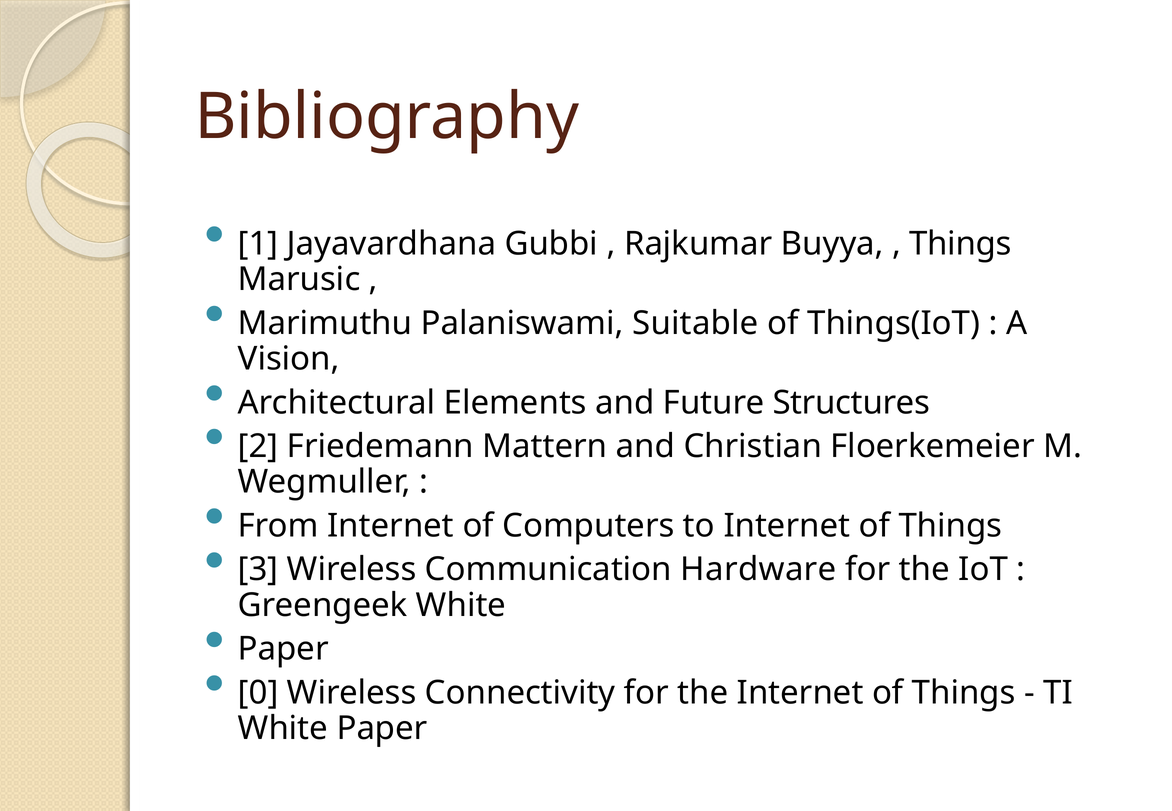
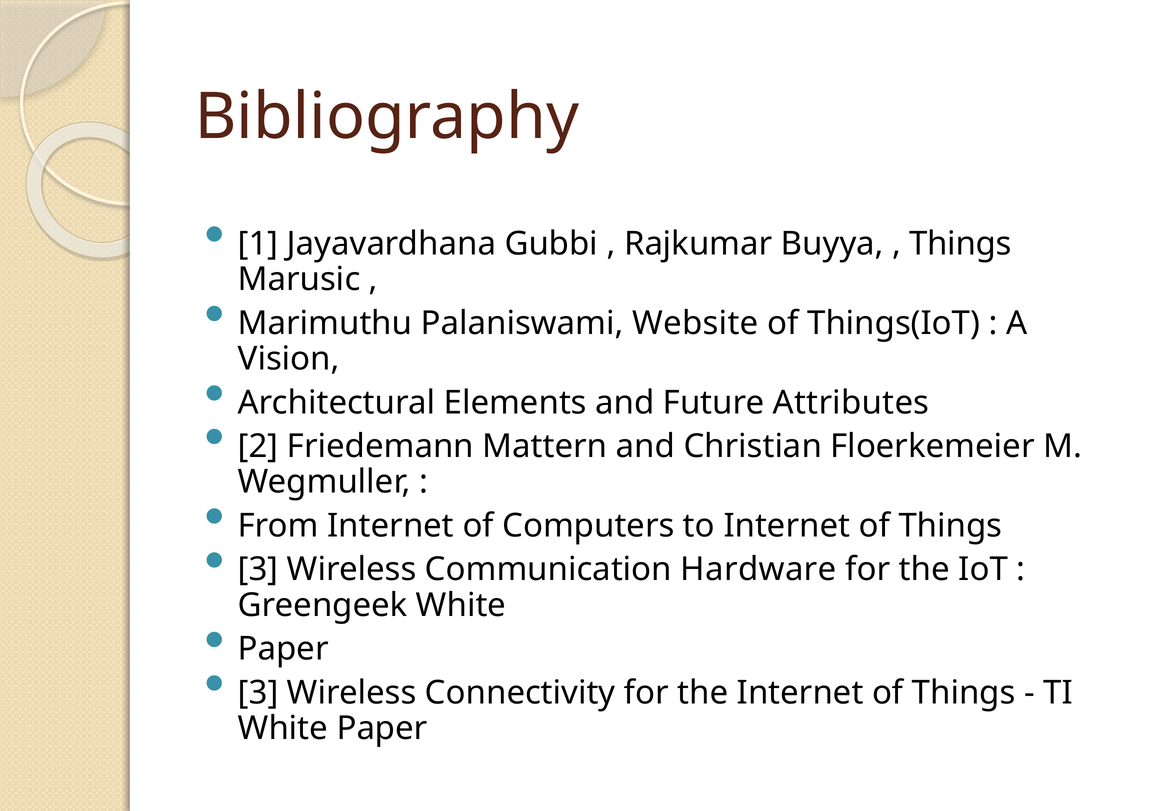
Suitable: Suitable -> Website (695, 323)
Structures: Structures -> Attributes (851, 403)
0: 0 -> 3 (258, 693)
